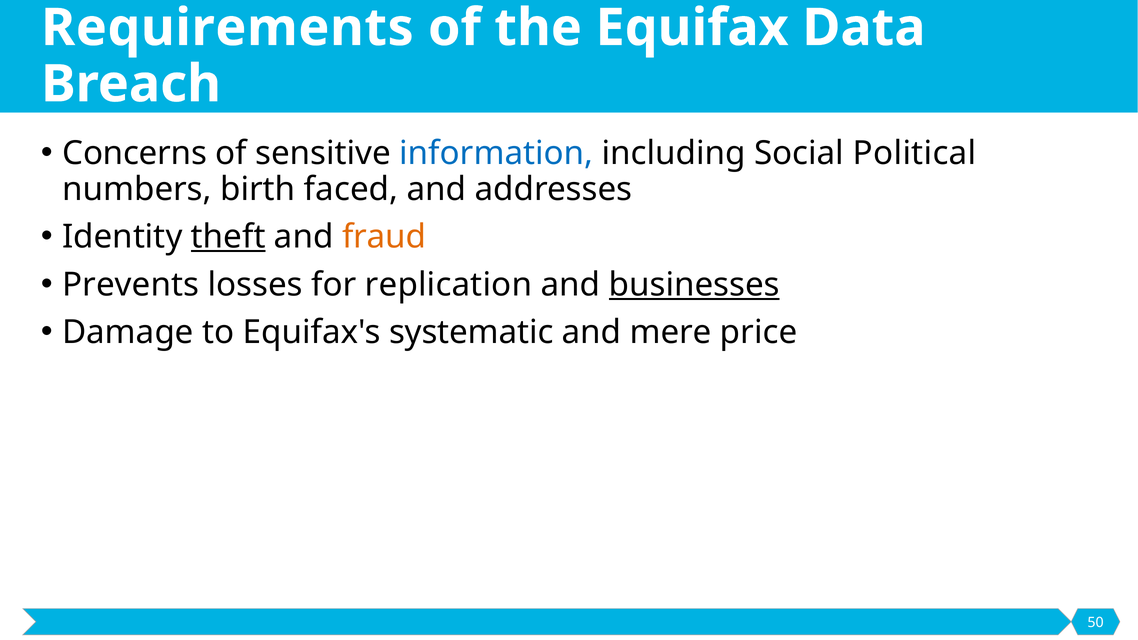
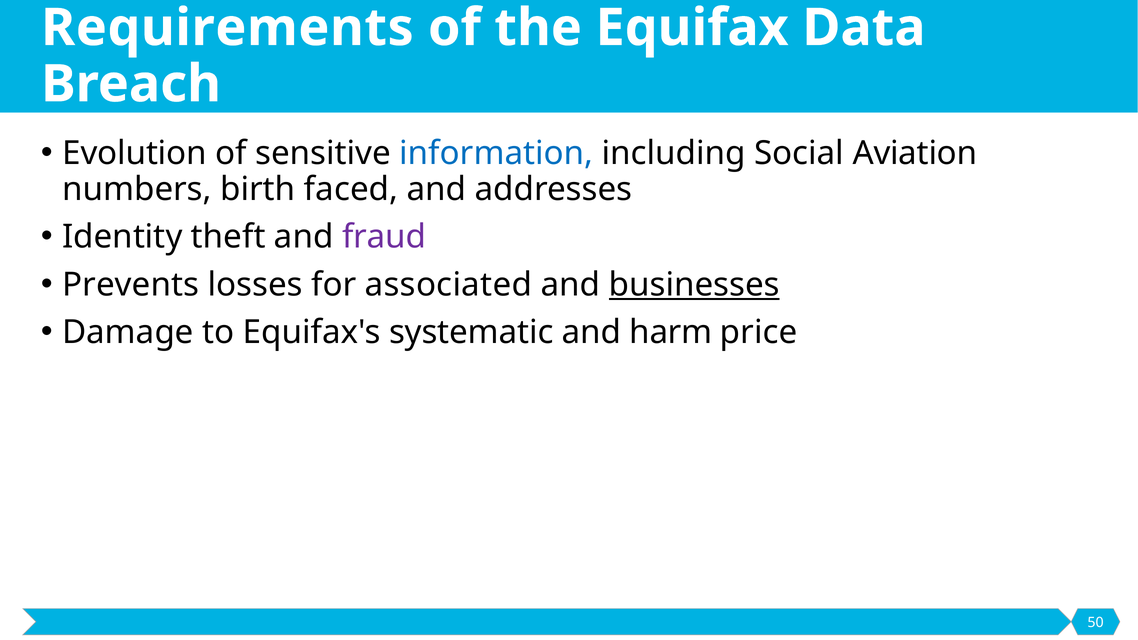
Concerns: Concerns -> Evolution (135, 153)
Political: Political -> Aviation (915, 153)
theft underline: present -> none (228, 237)
fraud colour: orange -> purple (384, 237)
replication: replication -> associated (448, 285)
mere: mere -> harm (671, 332)
